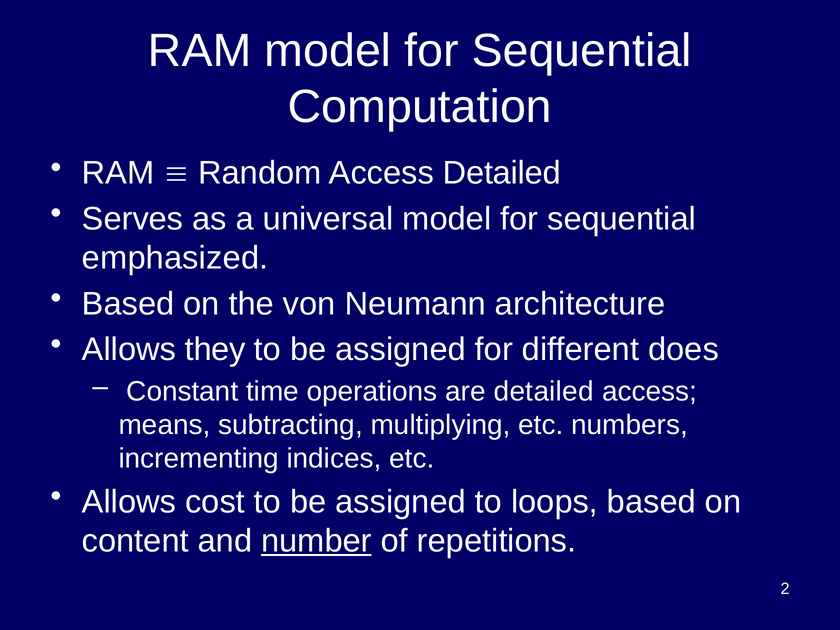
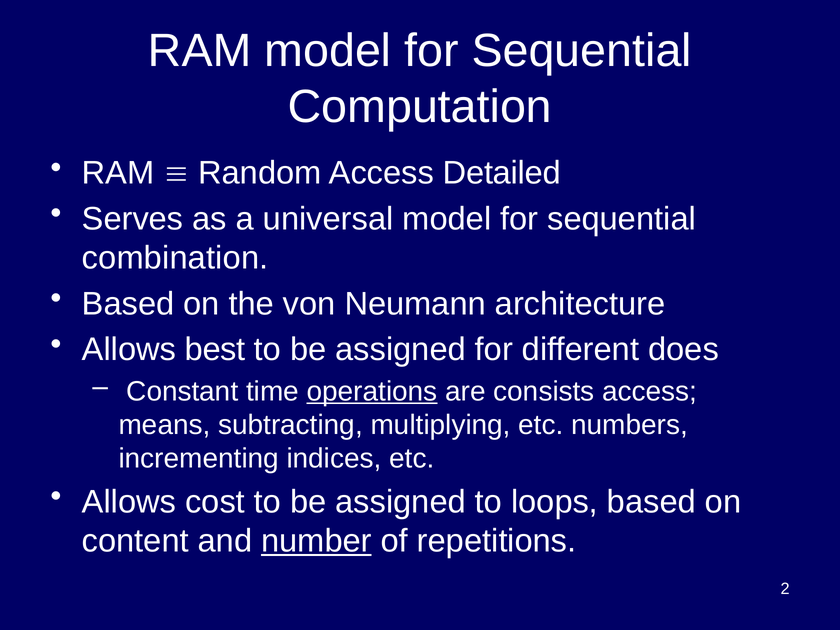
emphasized: emphasized -> combination (175, 258)
they: they -> best (215, 350)
operations underline: none -> present (372, 391)
are detailed: detailed -> consists (544, 391)
